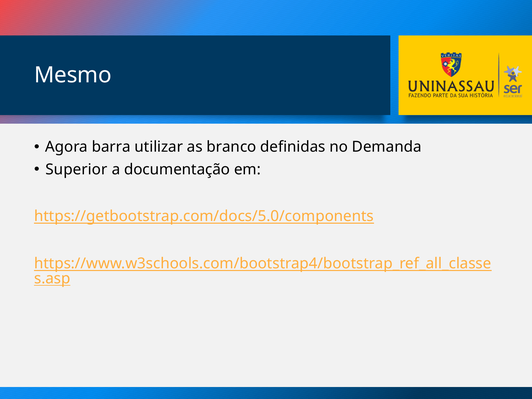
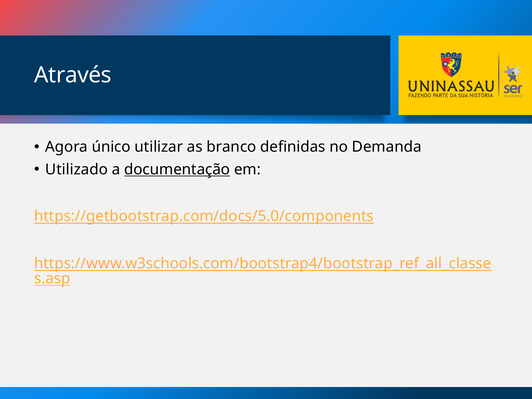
Mesmo: Mesmo -> Através (73, 75)
barra: barra -> único (111, 147)
Superior: Superior -> Utilizado (77, 169)
documentação underline: none -> present (177, 169)
